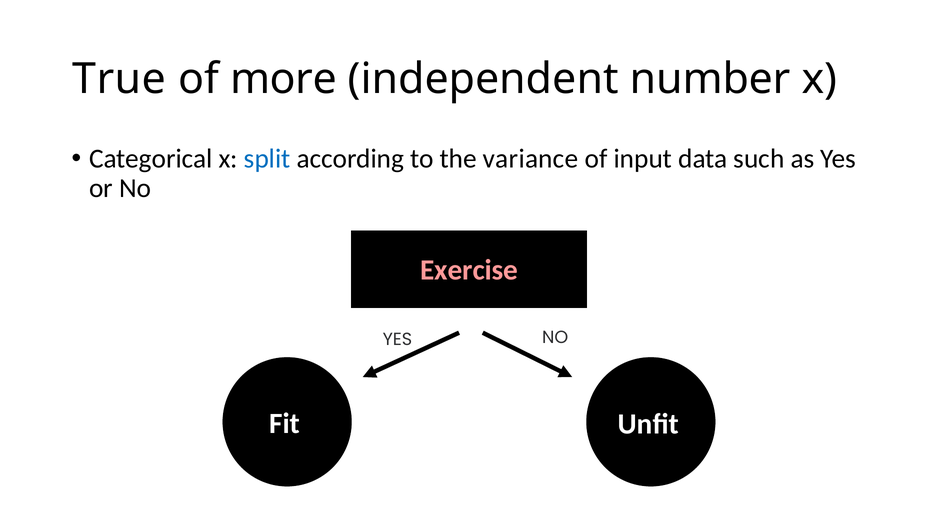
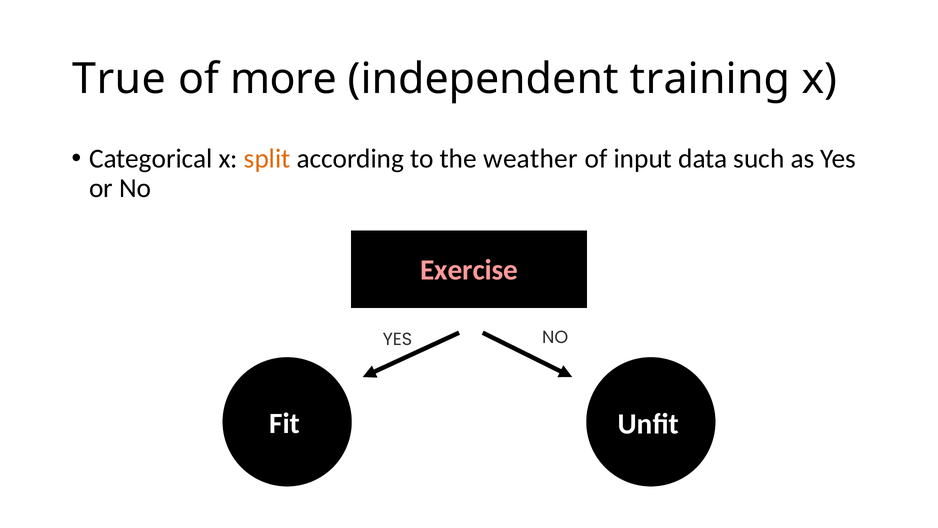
number: number -> training (710, 79)
split colour: blue -> orange (267, 159)
variance: variance -> weather (531, 159)
